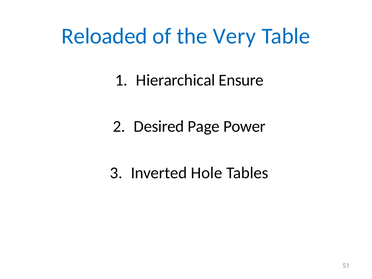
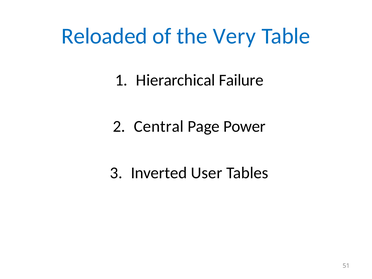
Ensure: Ensure -> Failure (241, 80)
Desired: Desired -> Central (159, 126)
Hole: Hole -> User (207, 173)
